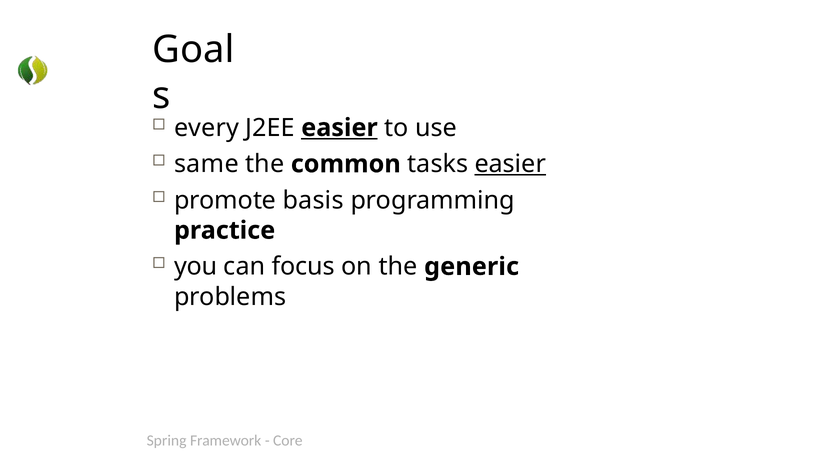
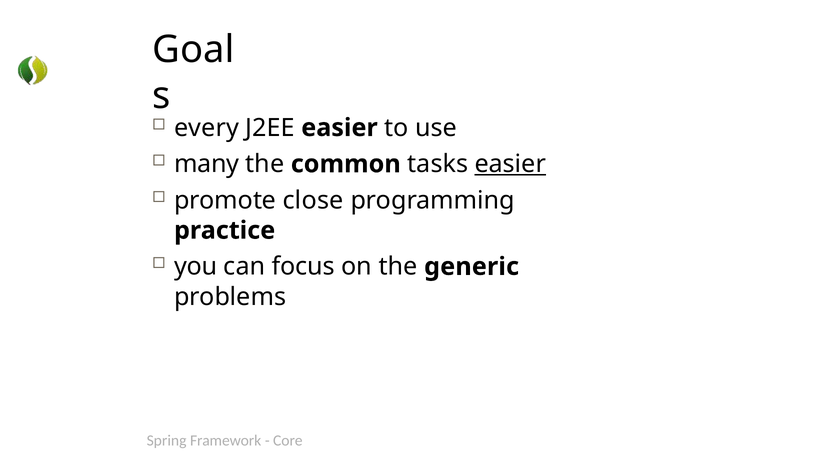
easier underline: present -> none (339, 128)
same: same -> many (207, 164)
basis: basis -> close (313, 200)
